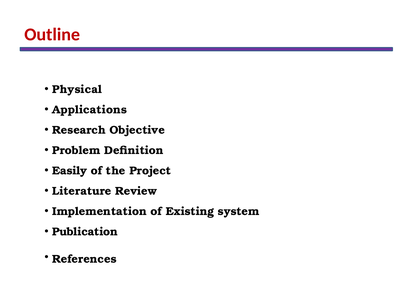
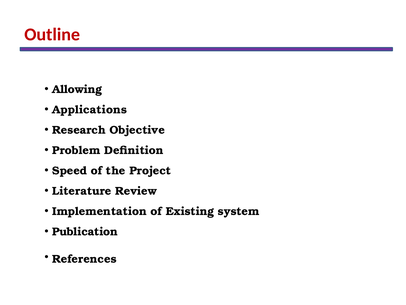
Physical: Physical -> Allowing (77, 89)
Easily: Easily -> Speed (70, 170)
